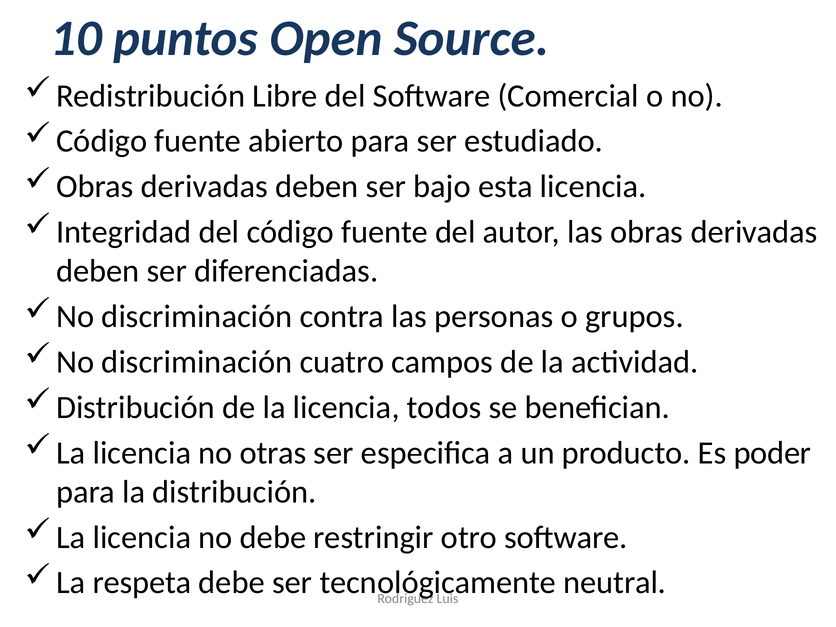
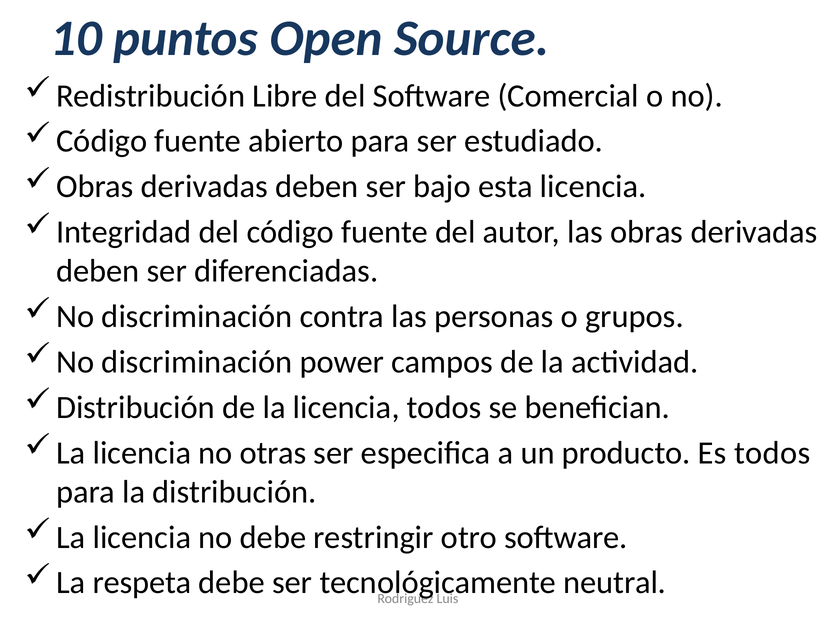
cuatro: cuatro -> power (342, 362)
Es poder: poder -> todos (772, 453)
